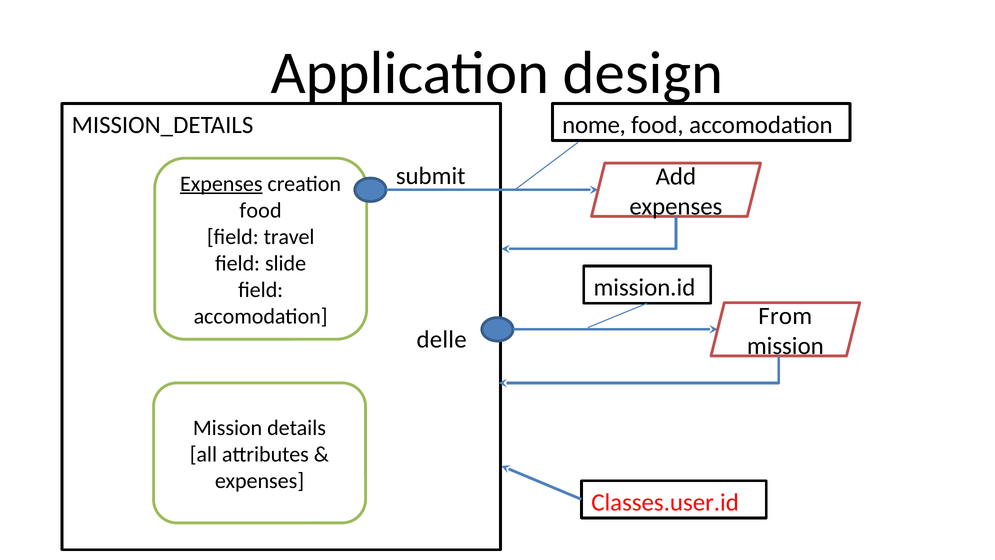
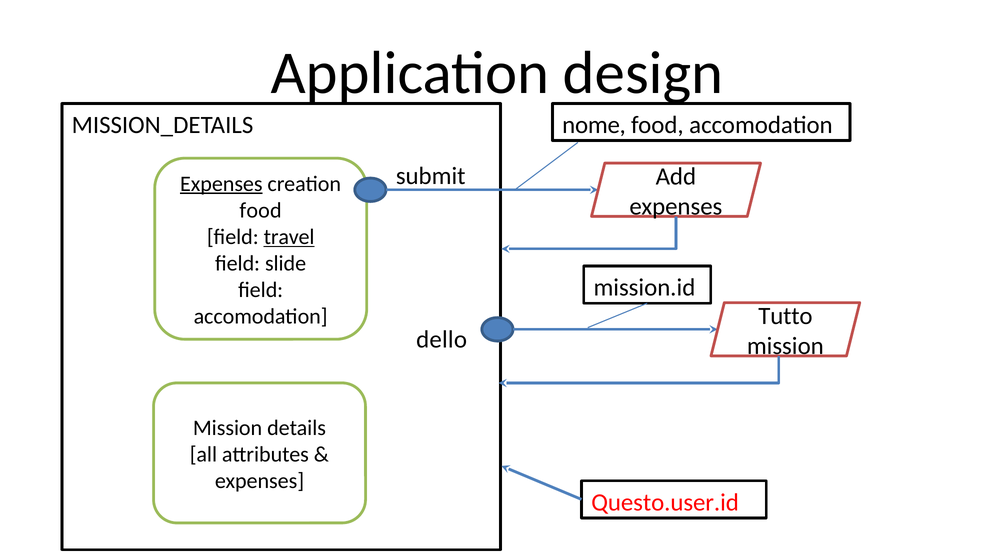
travel underline: none -> present (289, 237)
From: From -> Tutto (785, 316)
delle: delle -> dello (442, 339)
Classes.user.id: Classes.user.id -> Questo.user.id (665, 502)
